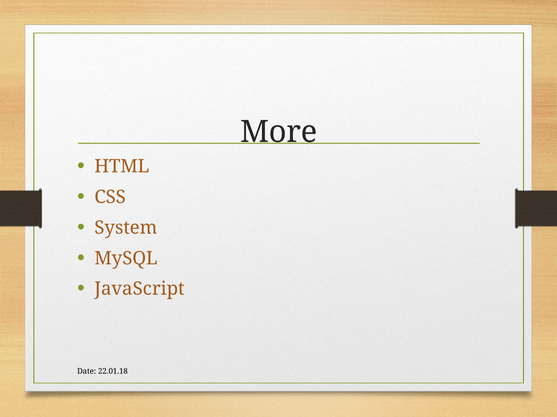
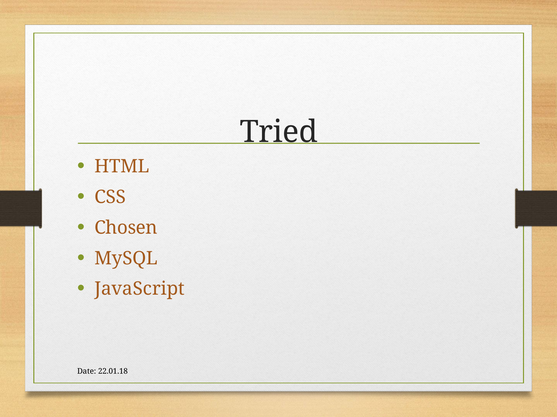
More: More -> Tried (279, 132)
System: System -> Chosen (126, 228)
